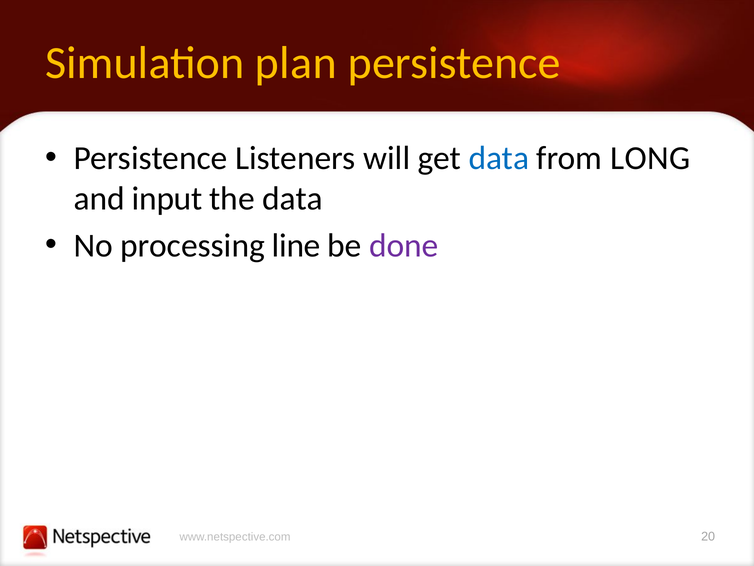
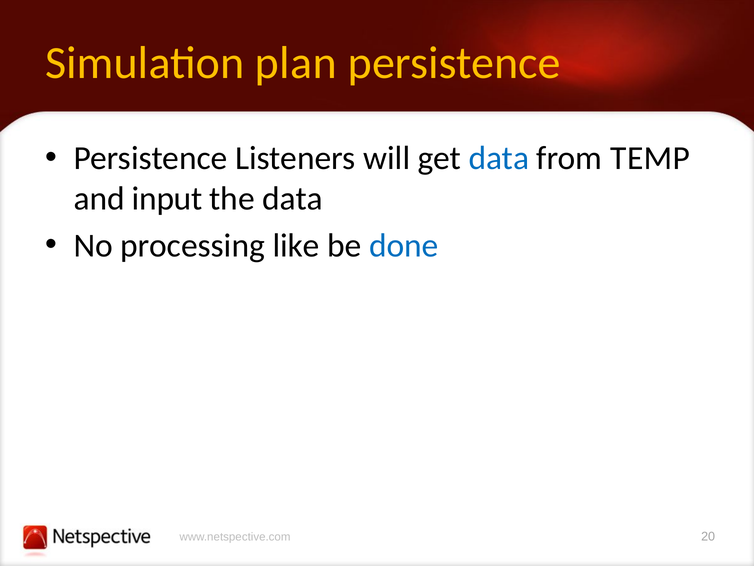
LONG: LONG -> TEMP (650, 158)
line: line -> like (296, 245)
done colour: purple -> blue (404, 245)
